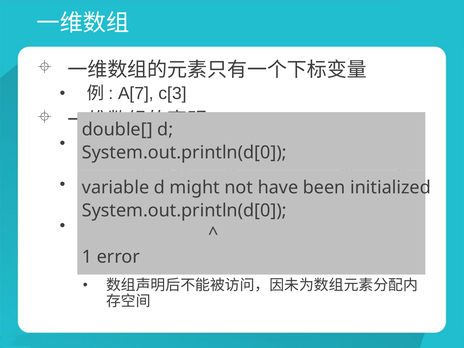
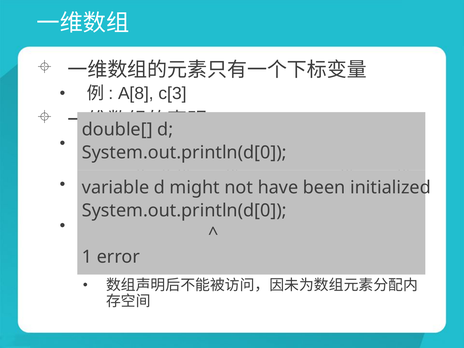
A[7: A[7 -> A[8 (136, 94)
